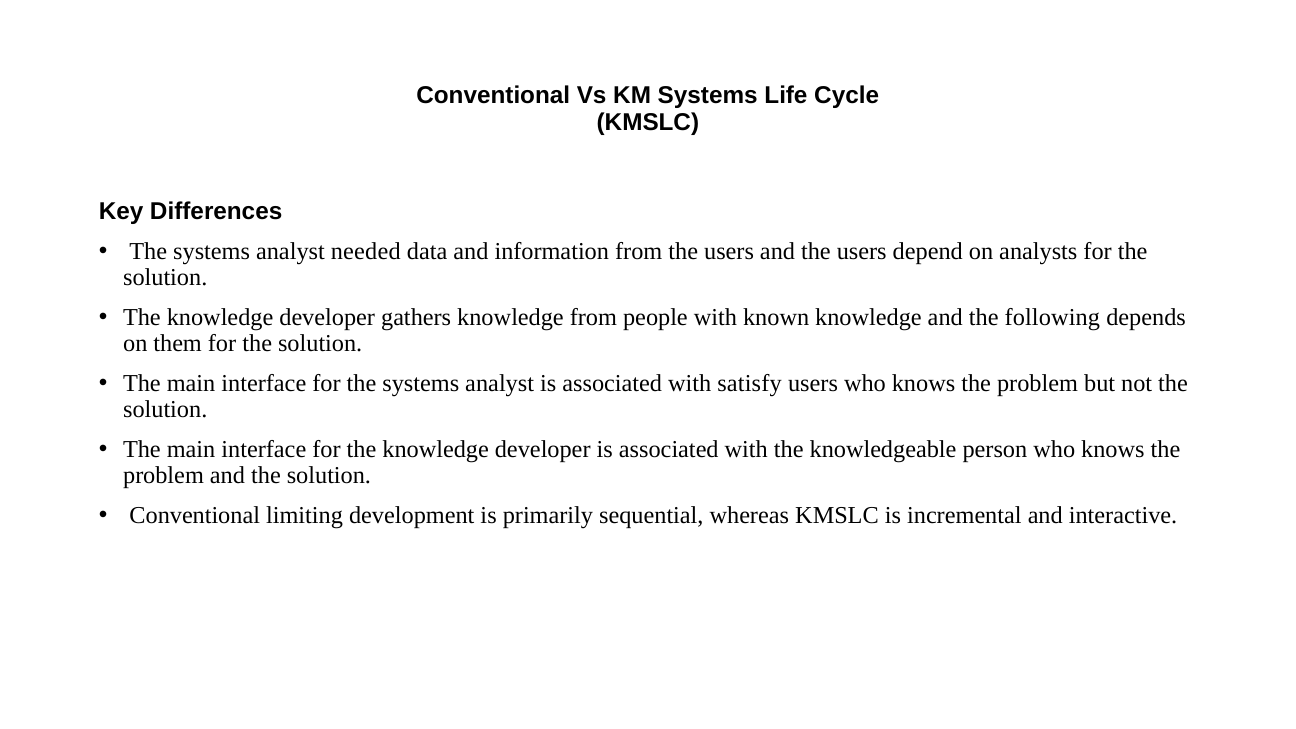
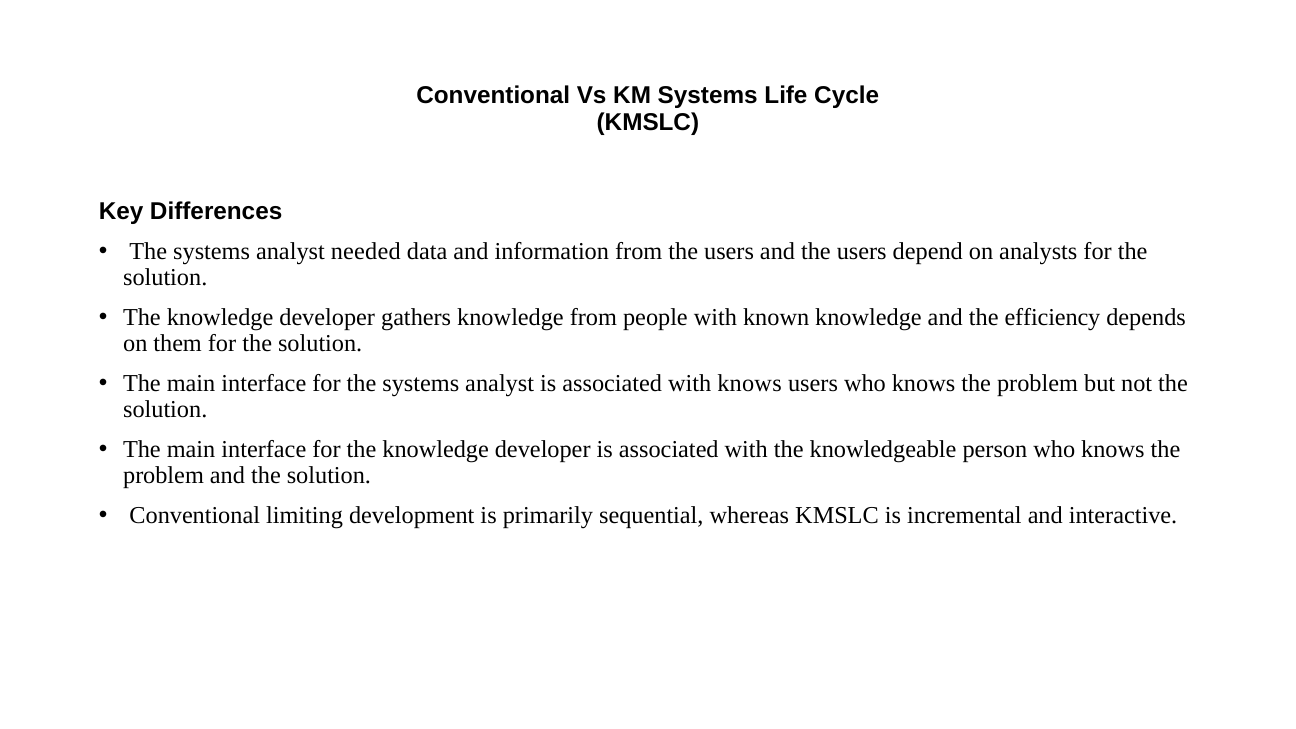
following: following -> efficiency (1052, 318)
with satisfy: satisfy -> knows (750, 384)
